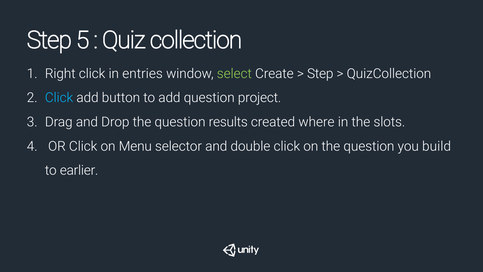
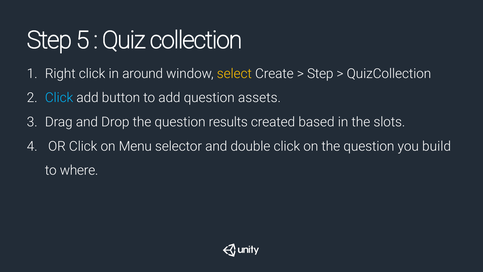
entries: entries -> around (143, 74)
select colour: light green -> yellow (234, 74)
project: project -> assets (259, 98)
where: where -> based (316, 122)
earlier: earlier -> where (79, 170)
